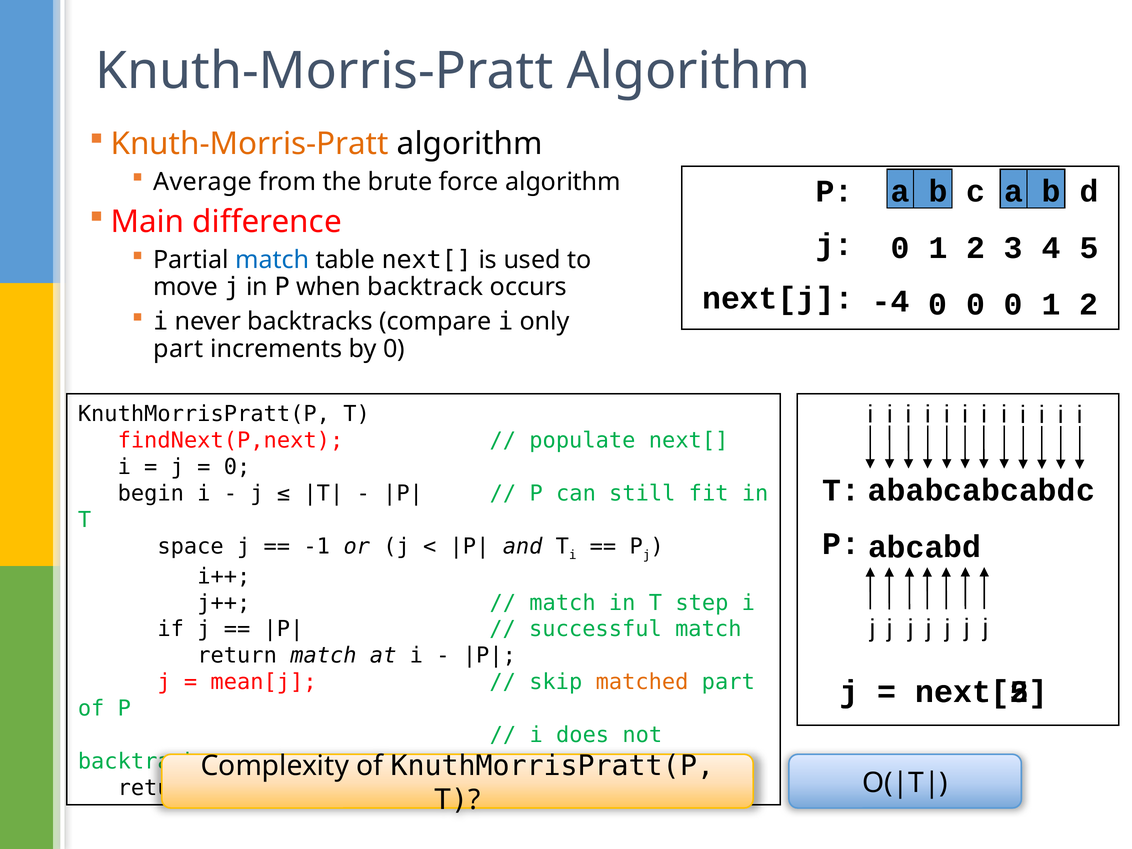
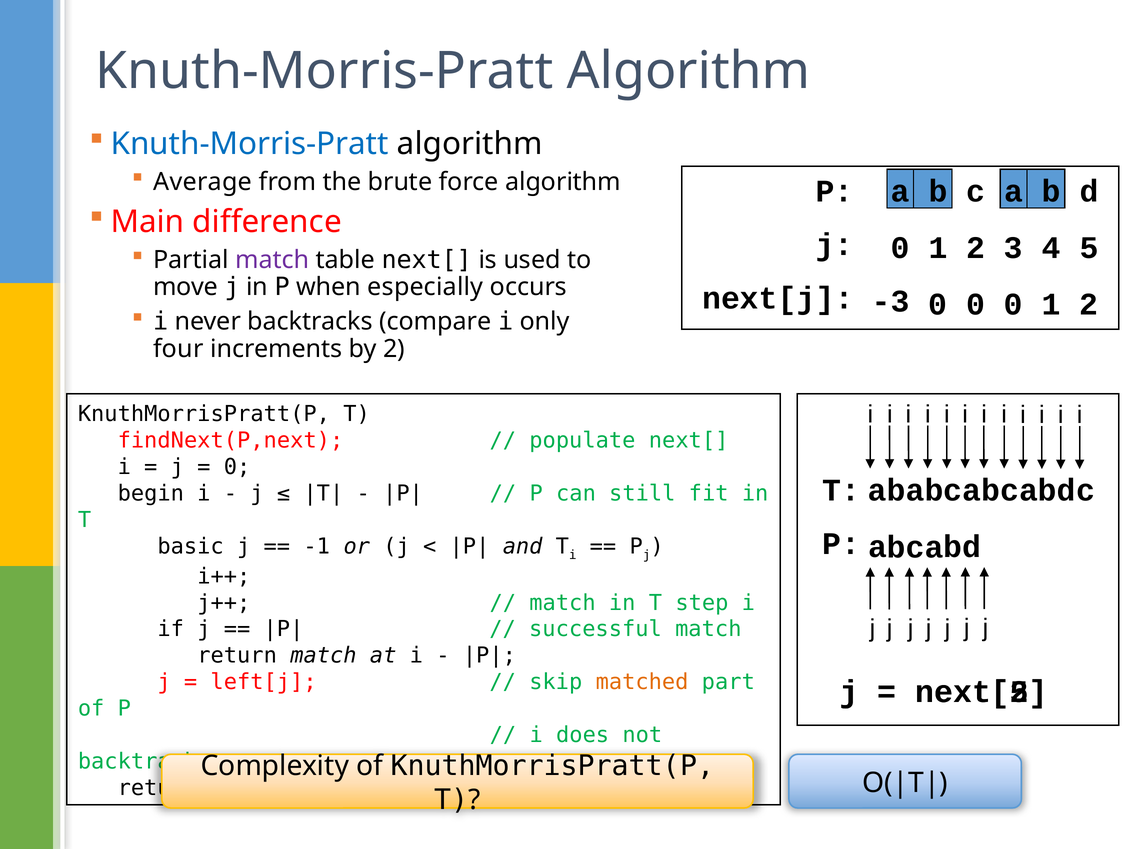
Knuth-Morris-Pratt colour: orange -> blue (250, 144)
match colour: blue -> purple (272, 260)
when backtrack: backtrack -> especially (425, 287)
-4: -4 -> -3 (891, 301)
part: part -> four (178, 349)
by 0: 0 -> 2 (394, 349)
space: space -> basic (191, 546)
mean[j: mean[j -> left[j (264, 682)
